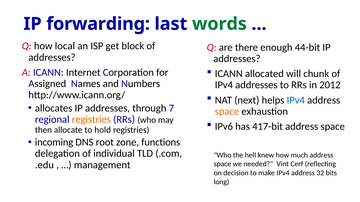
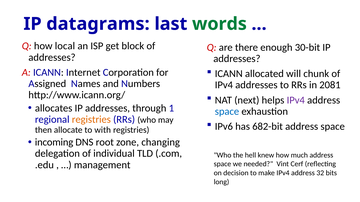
forwarding: forwarding -> datagrams (98, 24)
44-bit: 44-bit -> 30-bit (307, 48)
2012: 2012 -> 2081 (330, 85)
IPv4 colour: blue -> purple (296, 100)
7: 7 -> 1 (171, 108)
space colour: orange -> blue (227, 112)
417-bit: 417-bit -> 682-bit (268, 127)
hold: hold -> with (103, 130)
functions: functions -> changing (161, 143)
